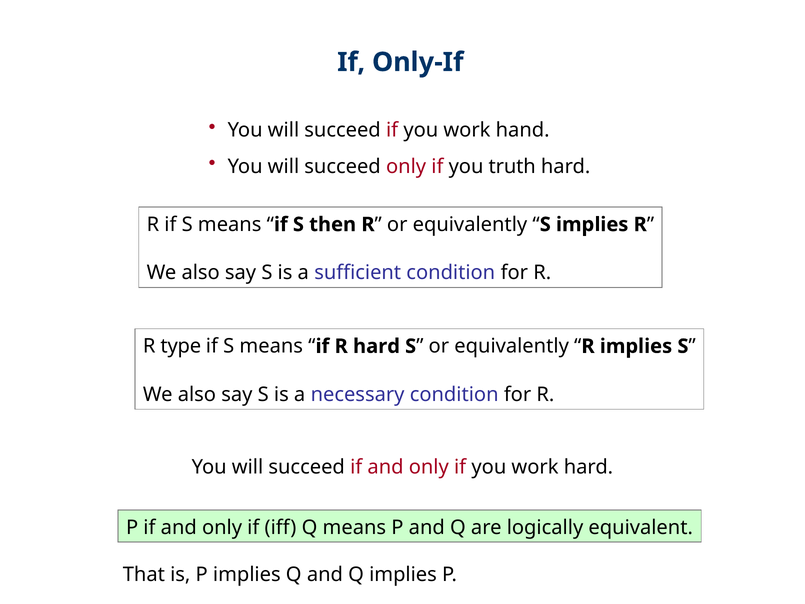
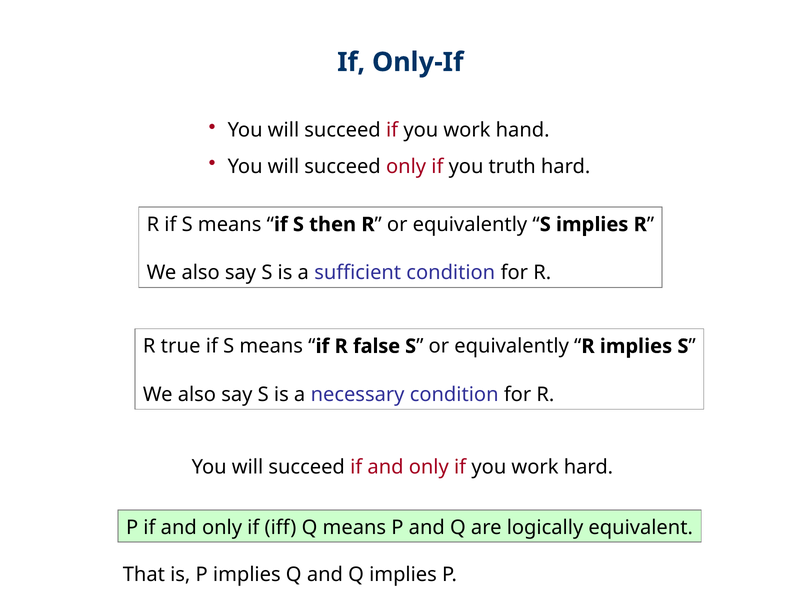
type: type -> true (181, 346)
R hard: hard -> false (377, 346)
